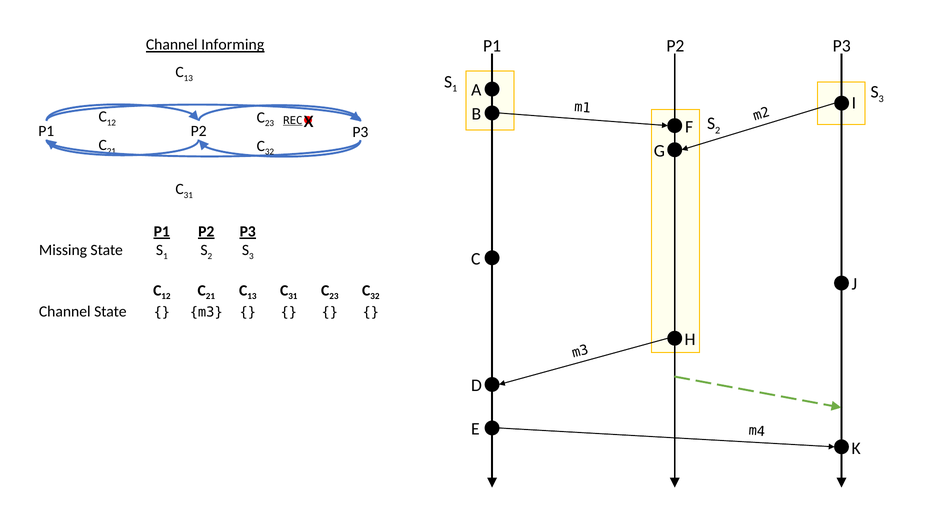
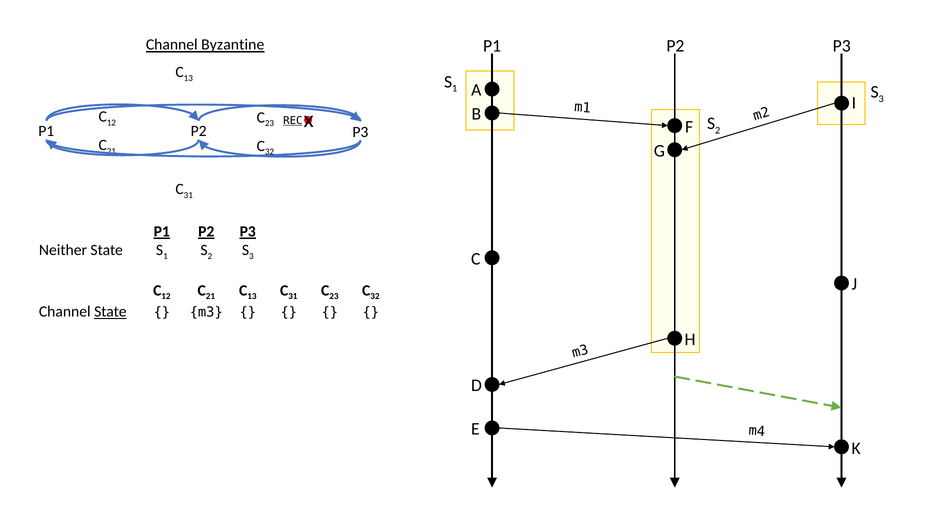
Informing: Informing -> Byzantine (233, 45)
Missing: Missing -> Neither (63, 250)
State underline: none -> present (110, 312)
